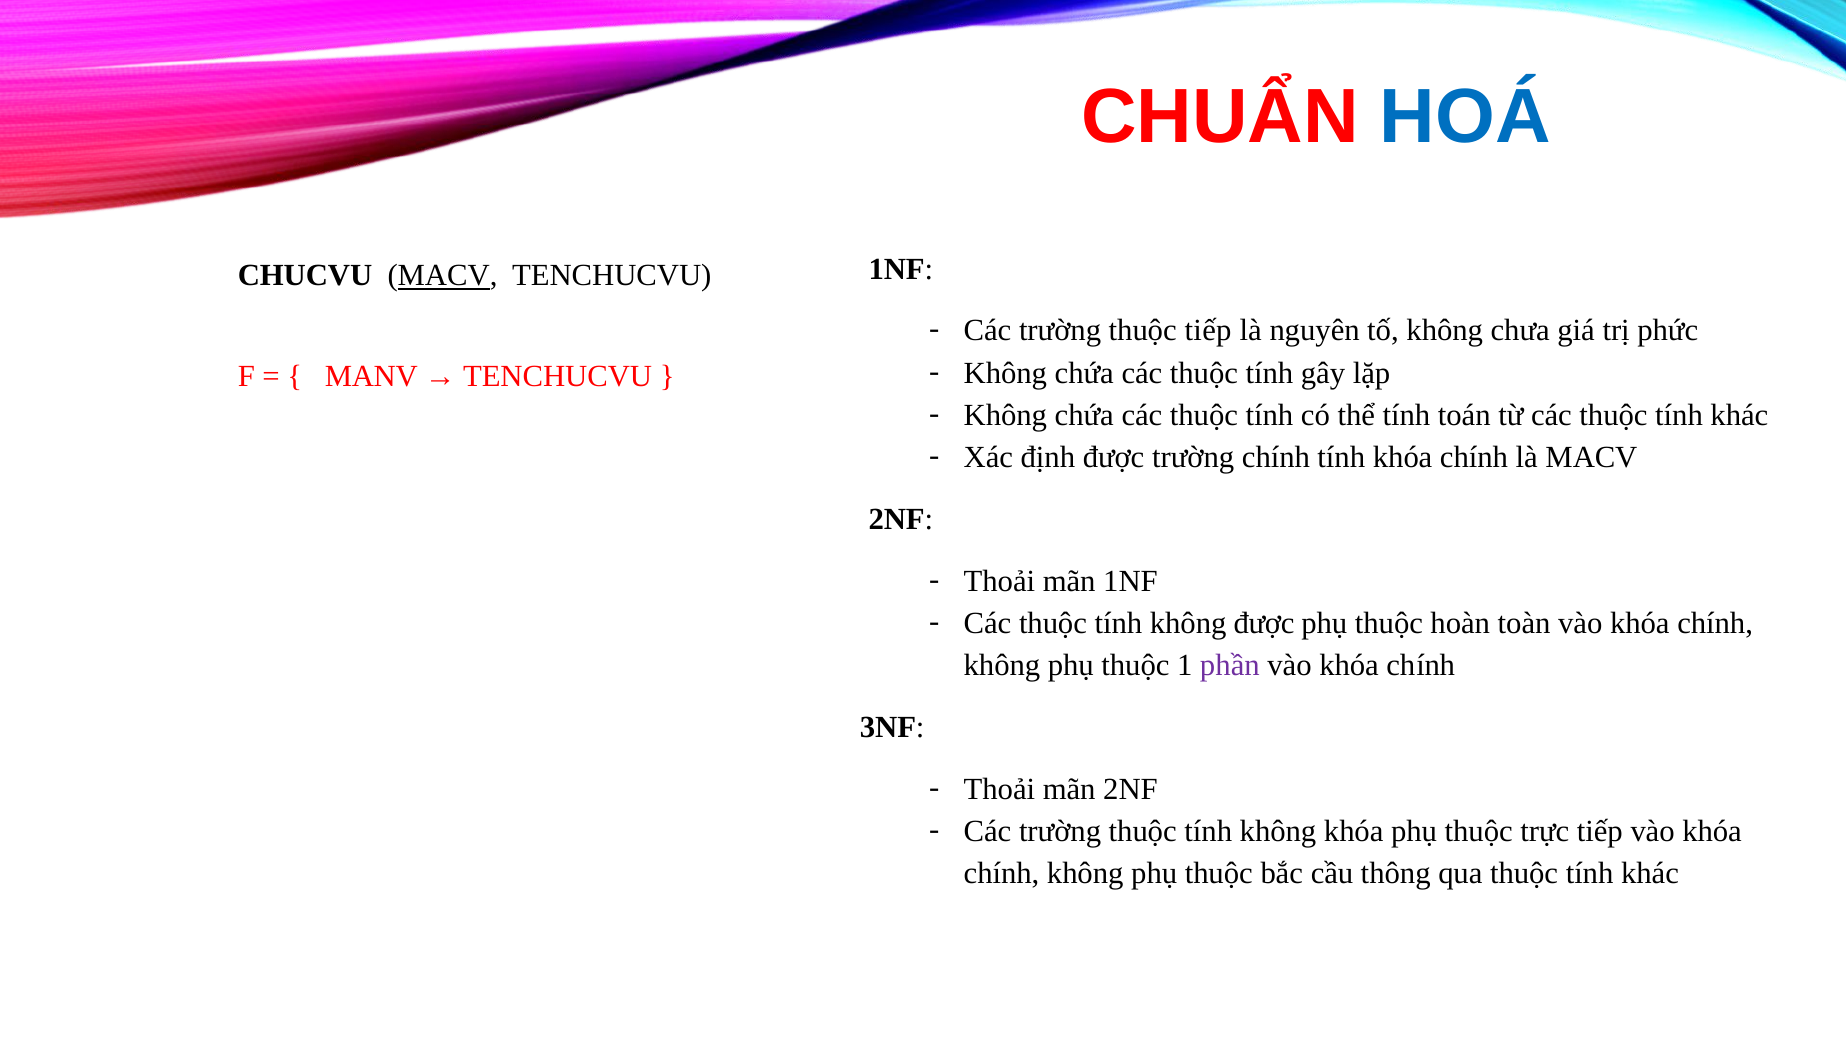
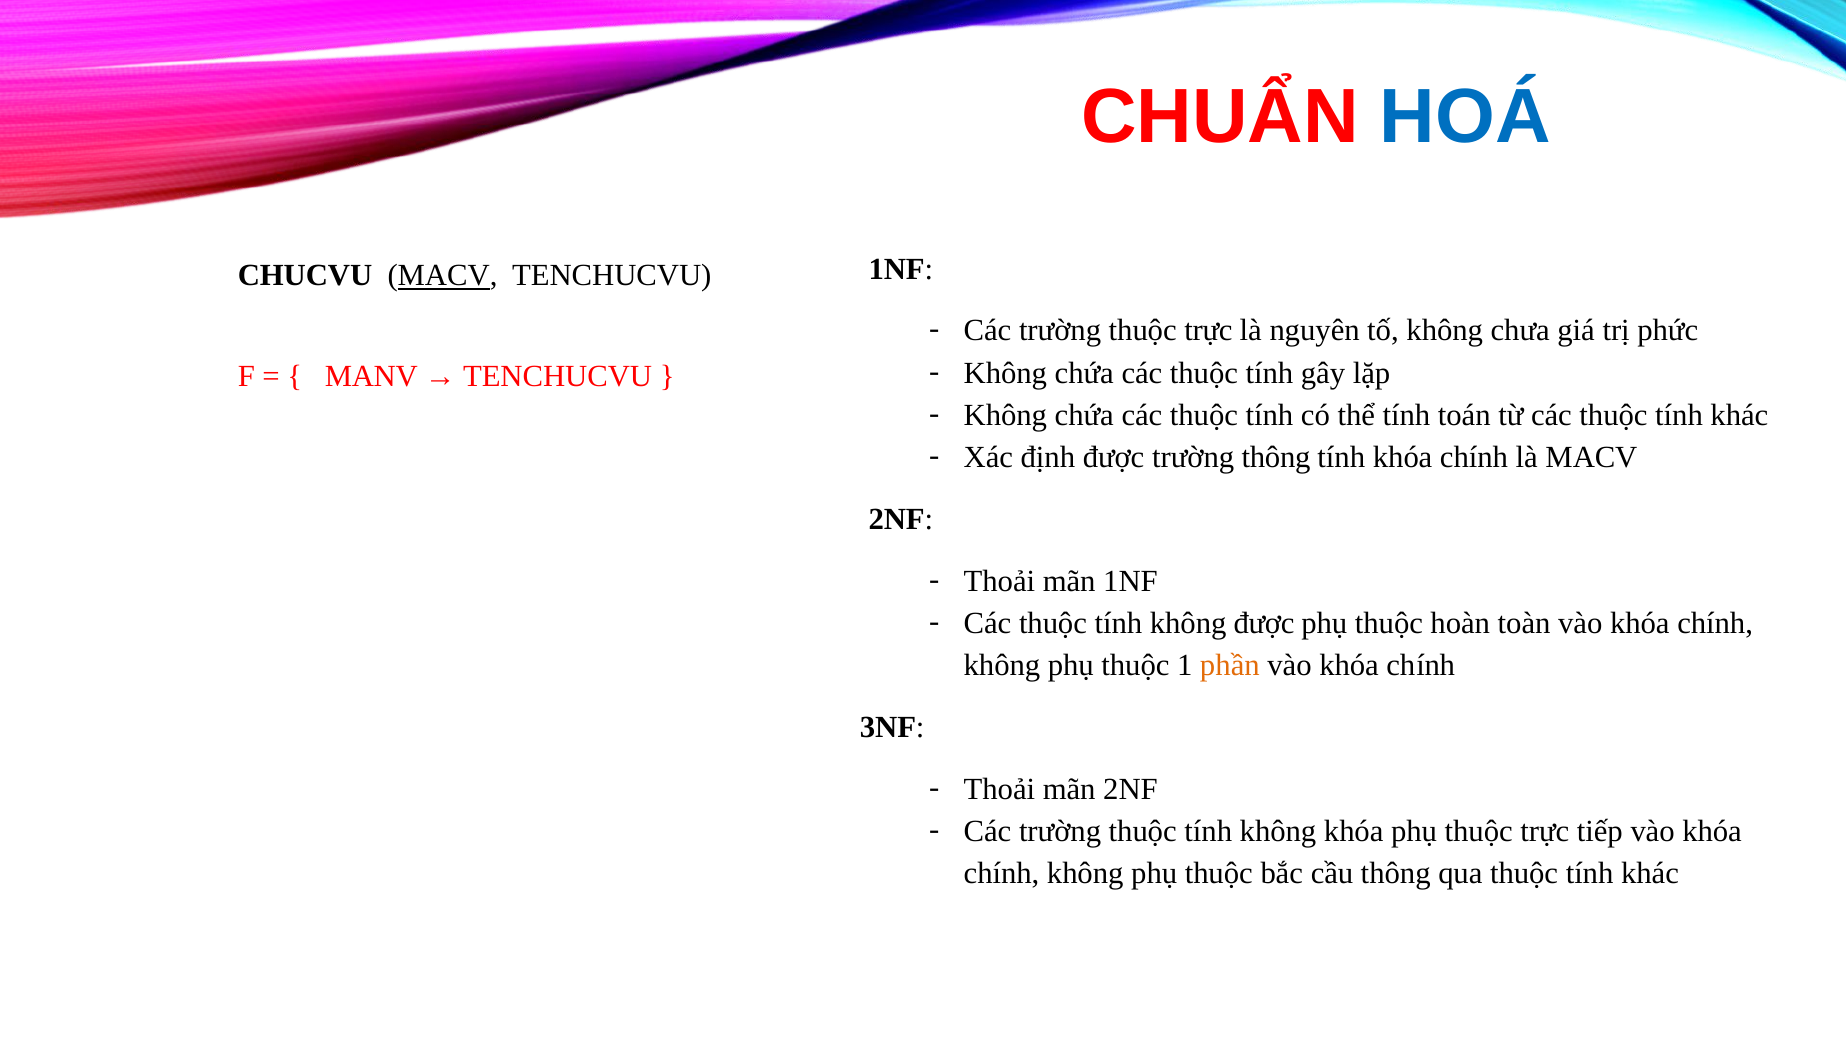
trường thuộc tiếp: tiếp -> trực (1208, 331)
trường chính: chính -> thông (1276, 458)
phần colour: purple -> orange (1230, 666)
